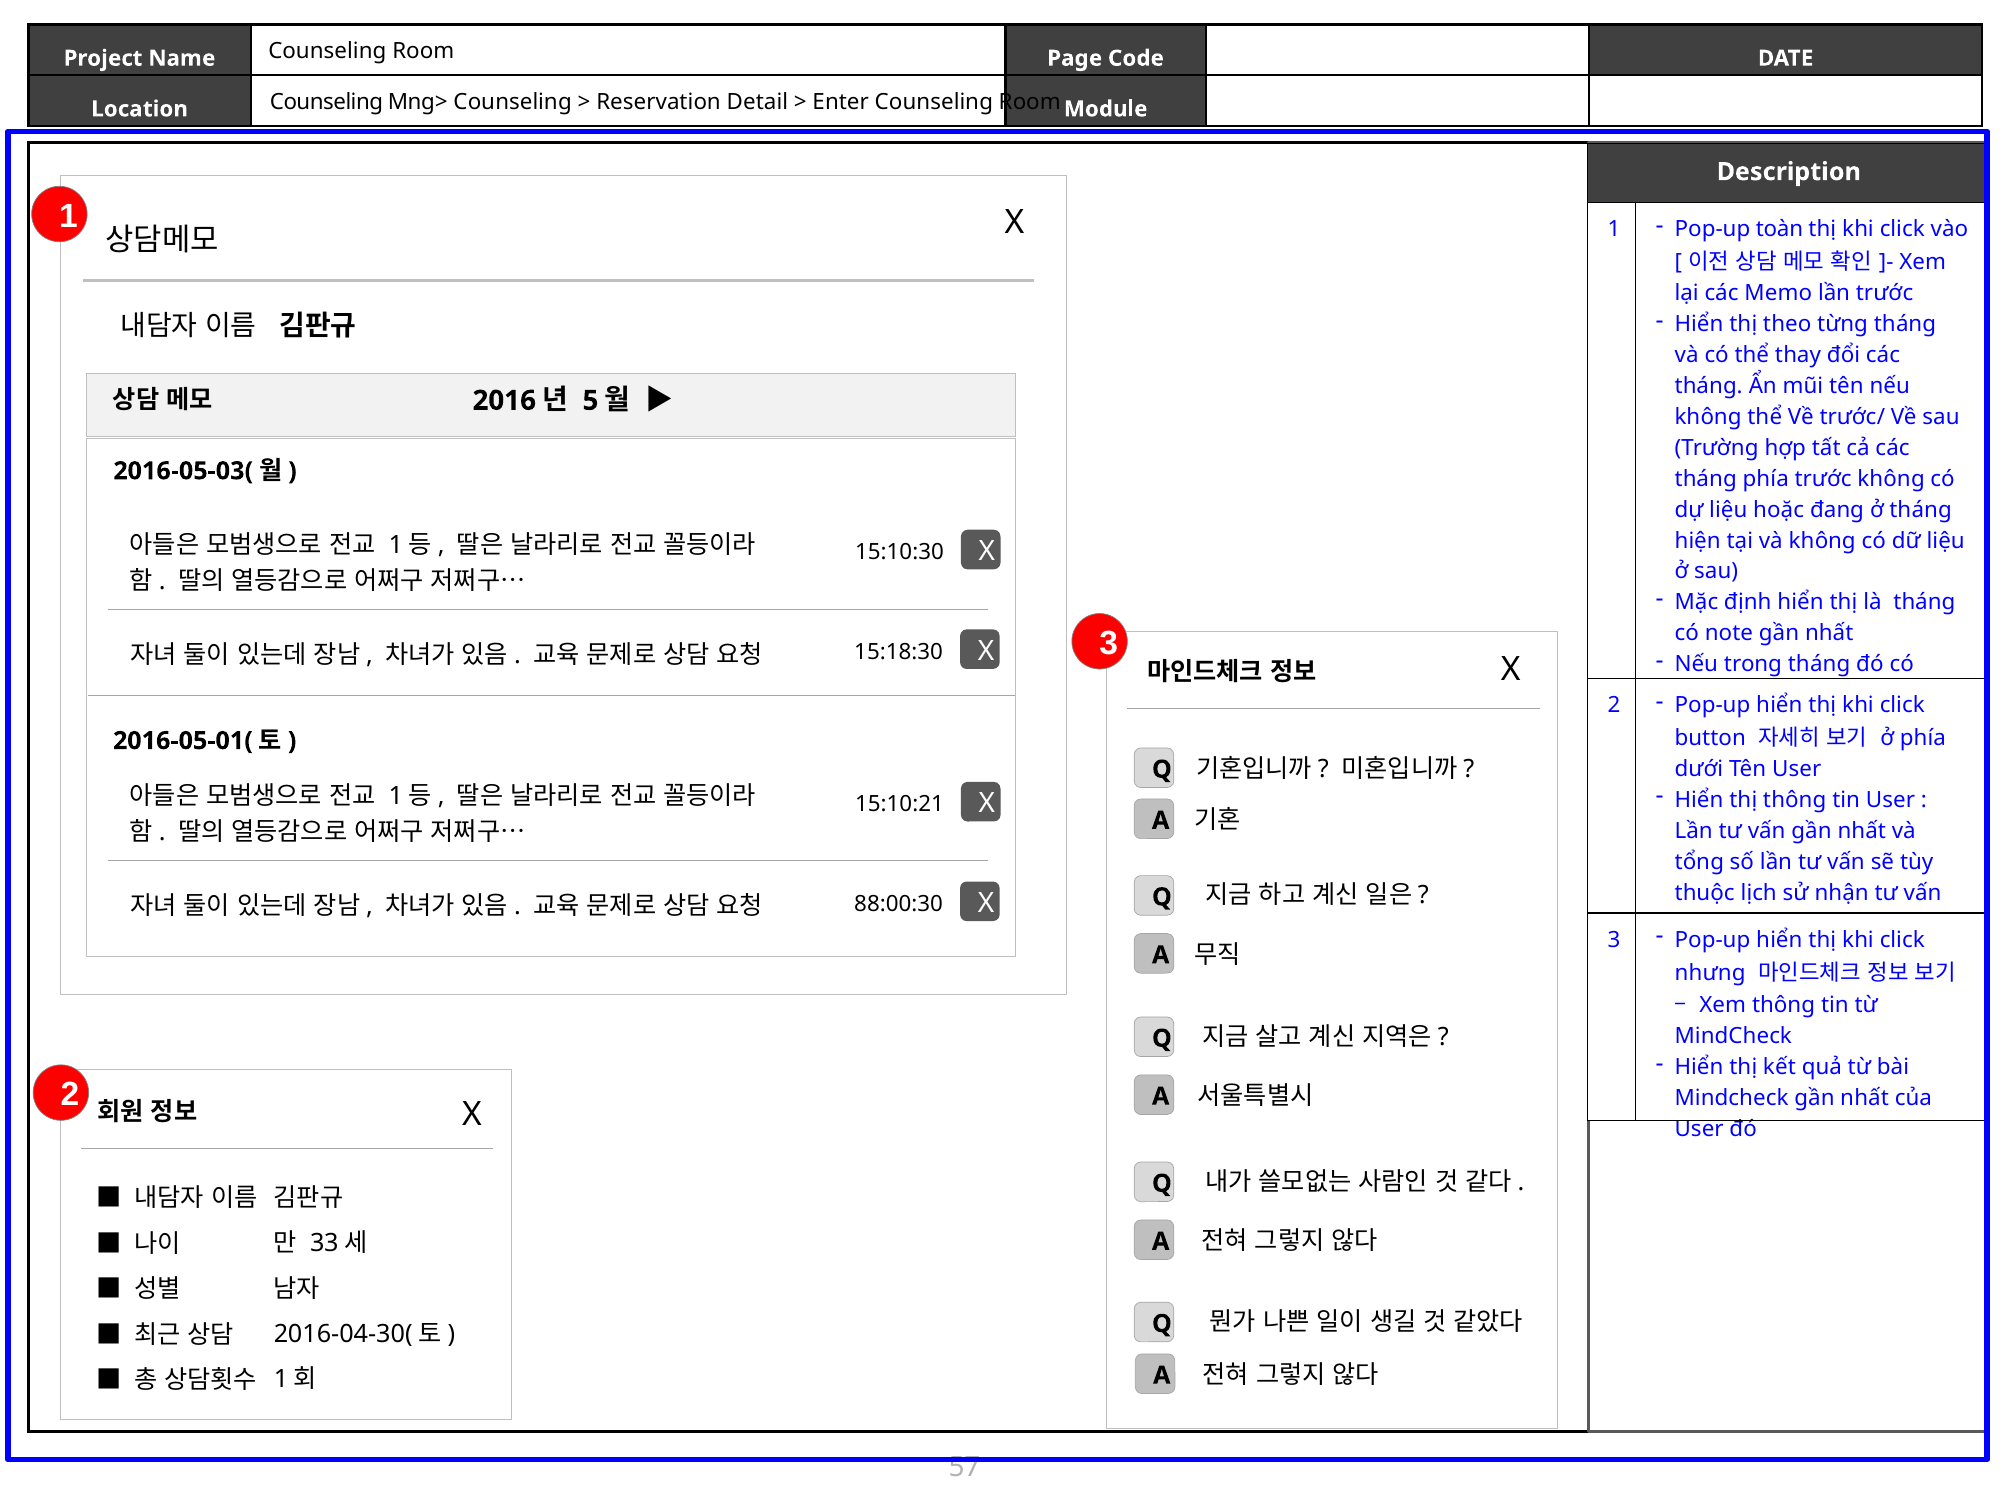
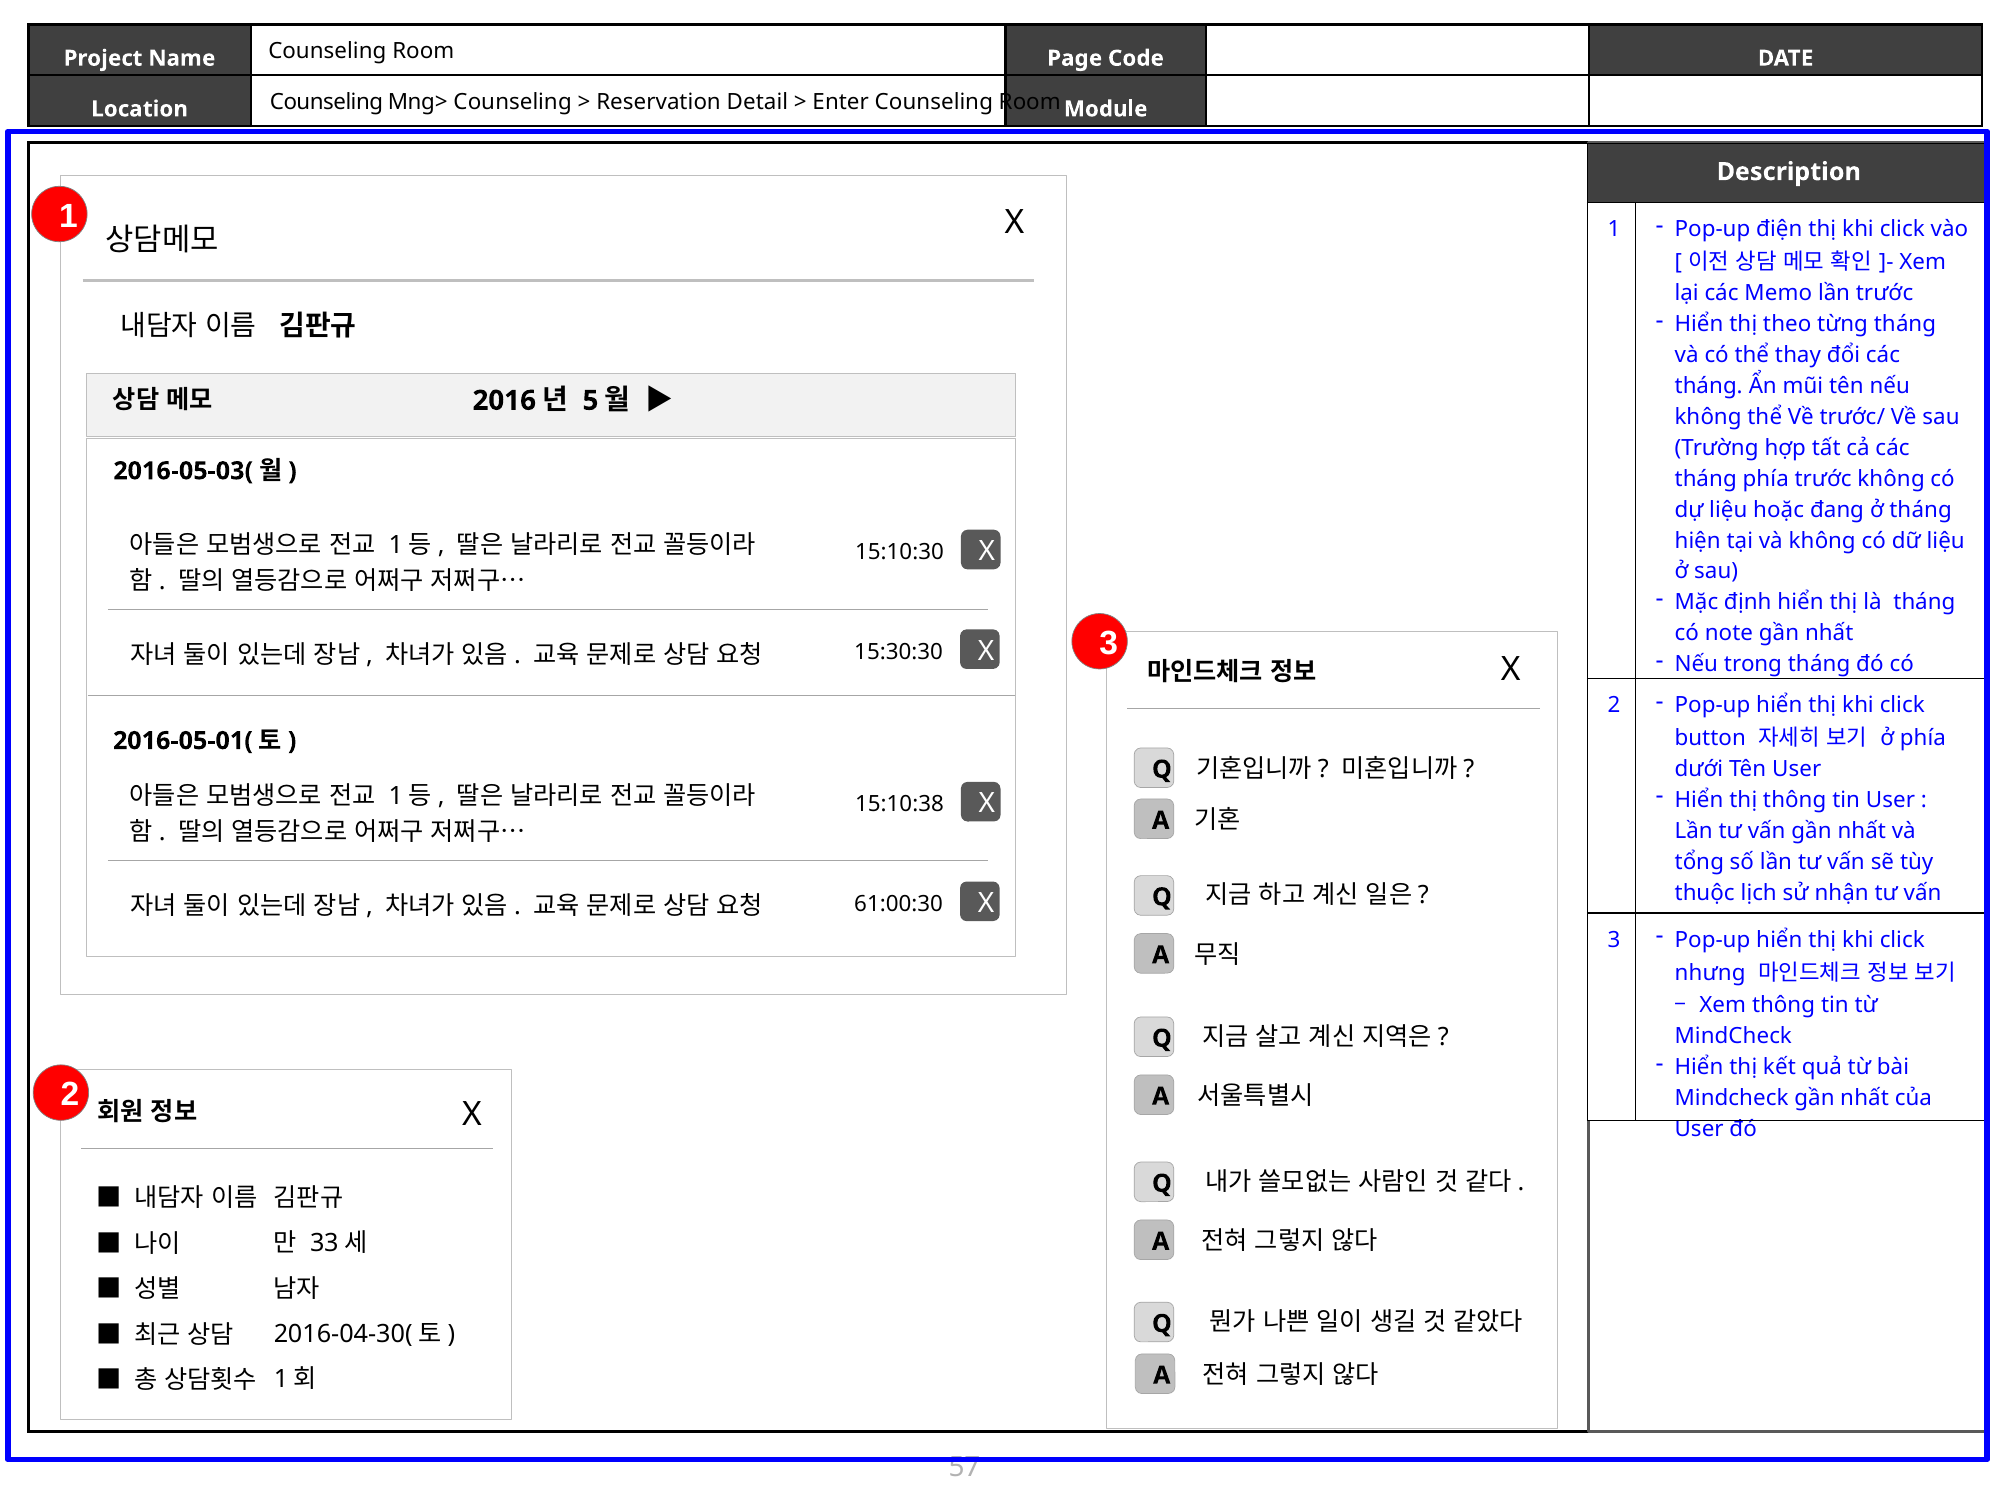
toàn: toàn -> điện (1779, 230)
15:18:30: 15:18:30 -> 15:30:30 (899, 652)
15:10:21: 15:10:21 -> 15:10:38 (899, 805)
88:00:30: 88:00:30 -> 61:00:30 (899, 905)
